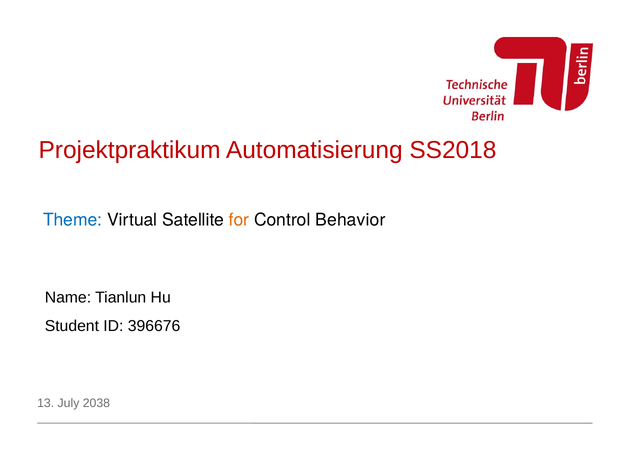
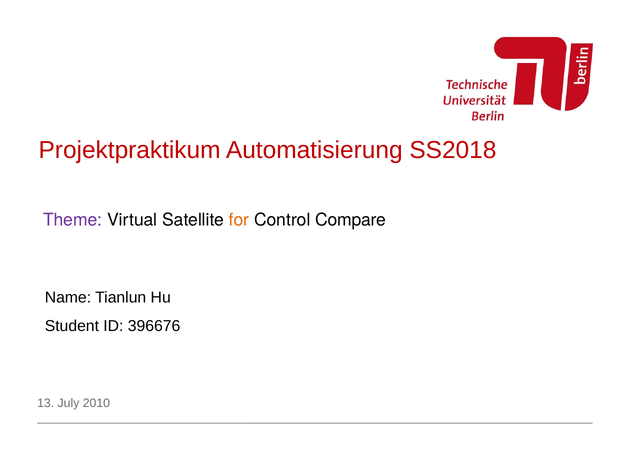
Theme colour: blue -> purple (73, 220)
Behavior: Behavior -> Compare (351, 220)
2038: 2038 -> 2010 (96, 403)
